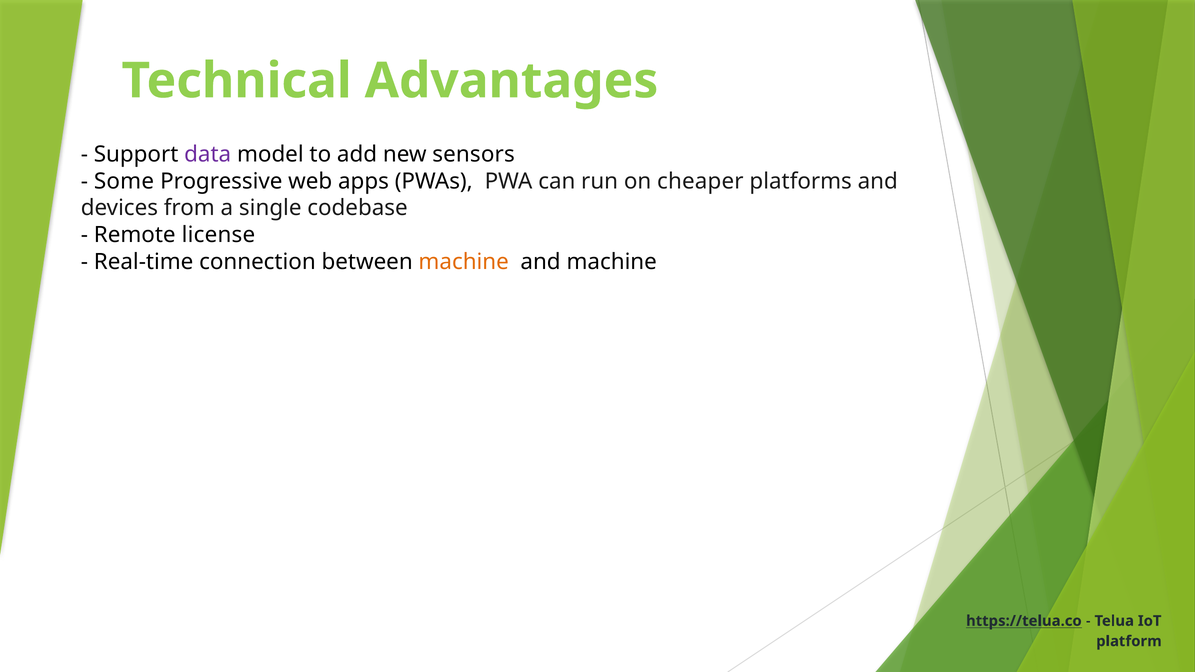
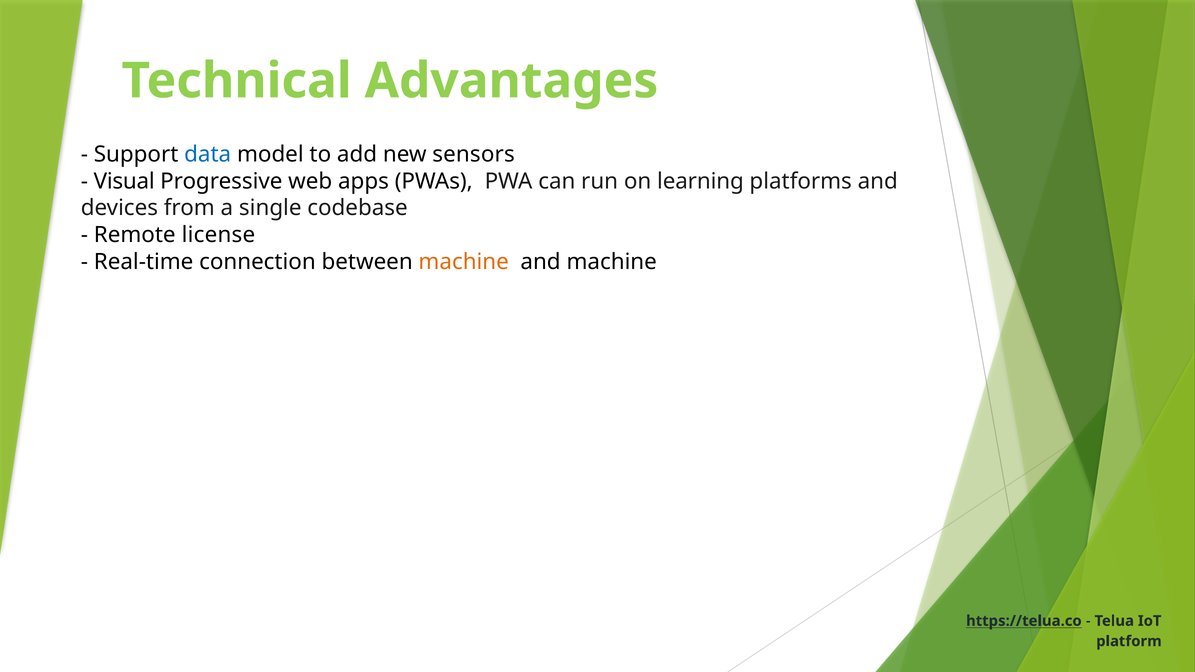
data colour: purple -> blue (208, 154)
Some: Some -> Visual (124, 181)
cheaper: cheaper -> learning (700, 181)
